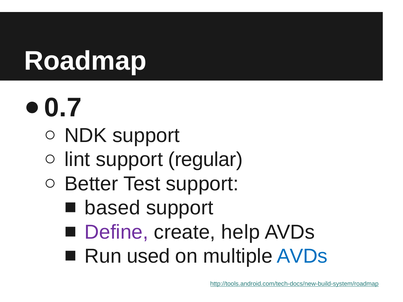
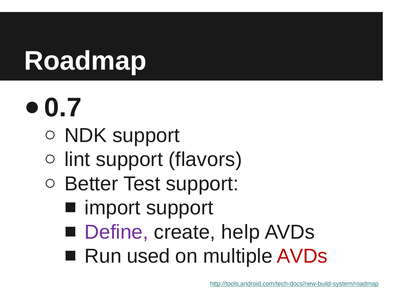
regular: regular -> flavors (205, 160)
based: based -> import (113, 208)
AVDs colour: blue -> red (302, 256)
